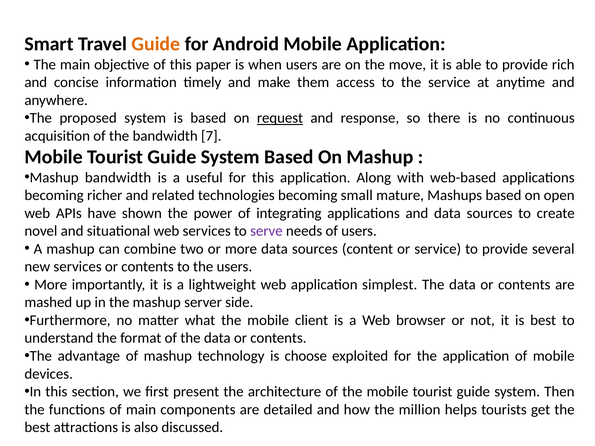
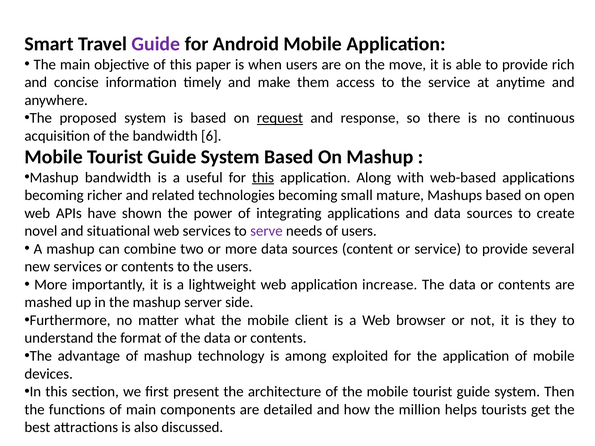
Guide colour: orange -> purple (156, 44)
7: 7 -> 6 (211, 136)
this underline: none -> present (263, 178)
simplest: simplest -> increase (390, 285)
is best: best -> they (543, 320)
choose: choose -> among (306, 356)
